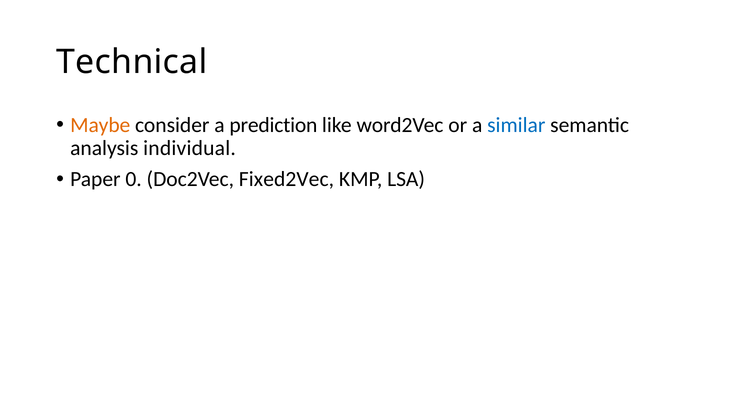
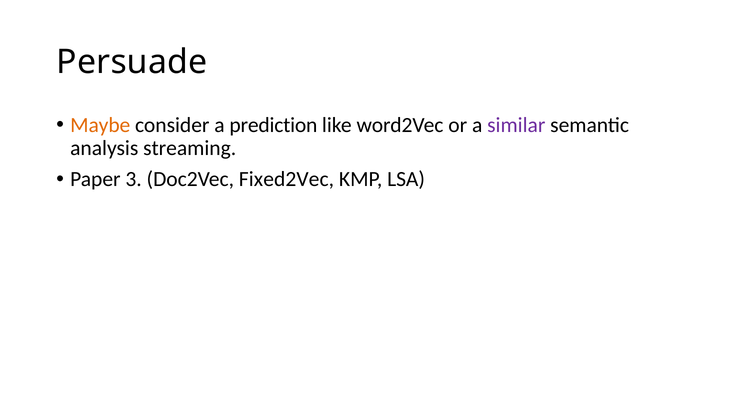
Technical: Technical -> Persuade (132, 62)
similar colour: blue -> purple (516, 125)
individual: individual -> streaming (190, 148)
0: 0 -> 3 (134, 179)
